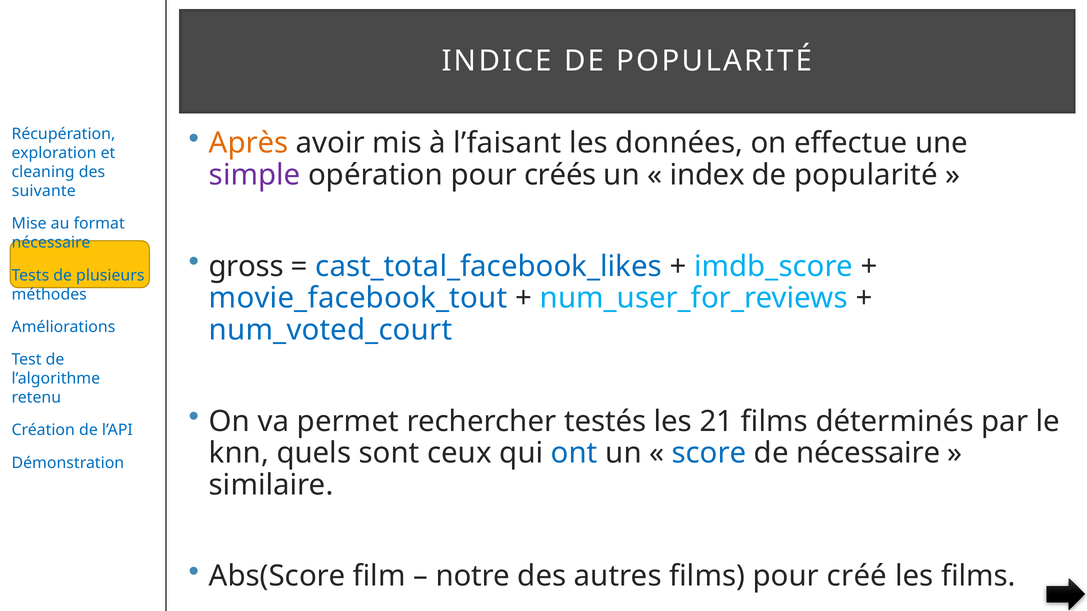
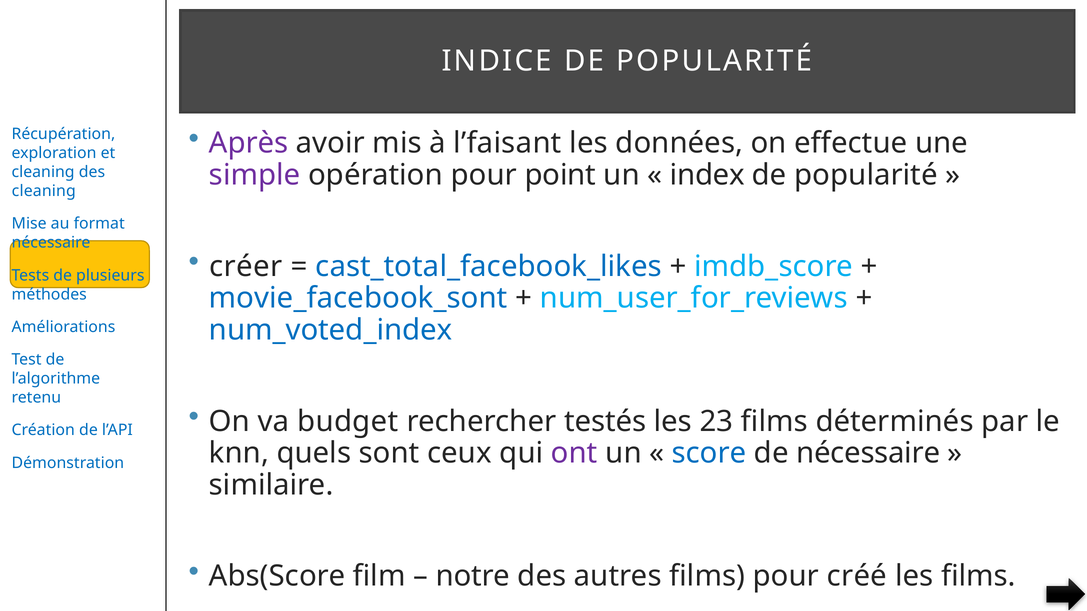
Après colour: orange -> purple (249, 143)
créés: créés -> point (560, 175)
suivante: suivante -> cleaning (44, 191)
gross: gross -> créer (246, 267)
movie_facebook_tout: movie_facebook_tout -> movie_facebook_sont (358, 298)
num_voted_court: num_voted_court -> num_voted_index (331, 330)
permet: permet -> budget (348, 422)
21: 21 -> 23 (716, 422)
ont colour: blue -> purple (574, 453)
